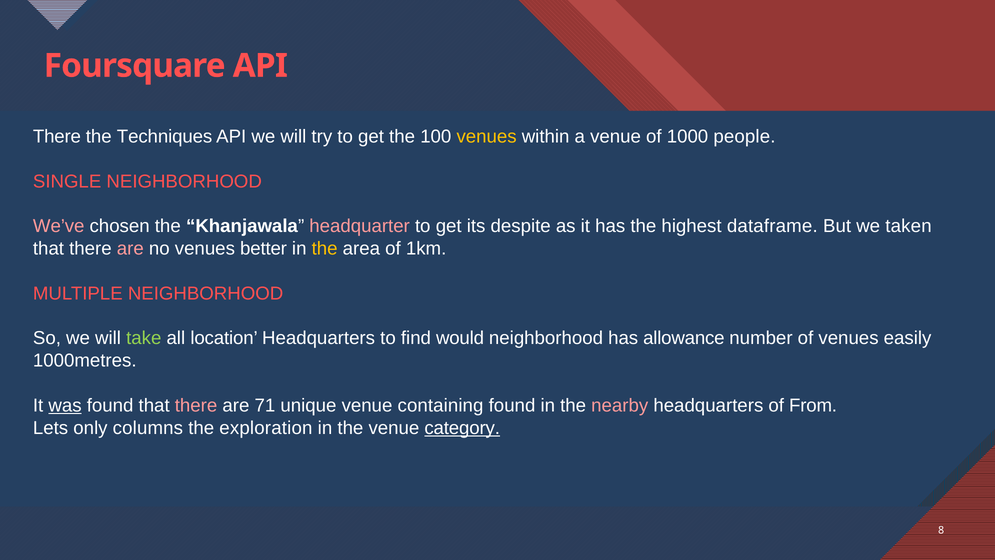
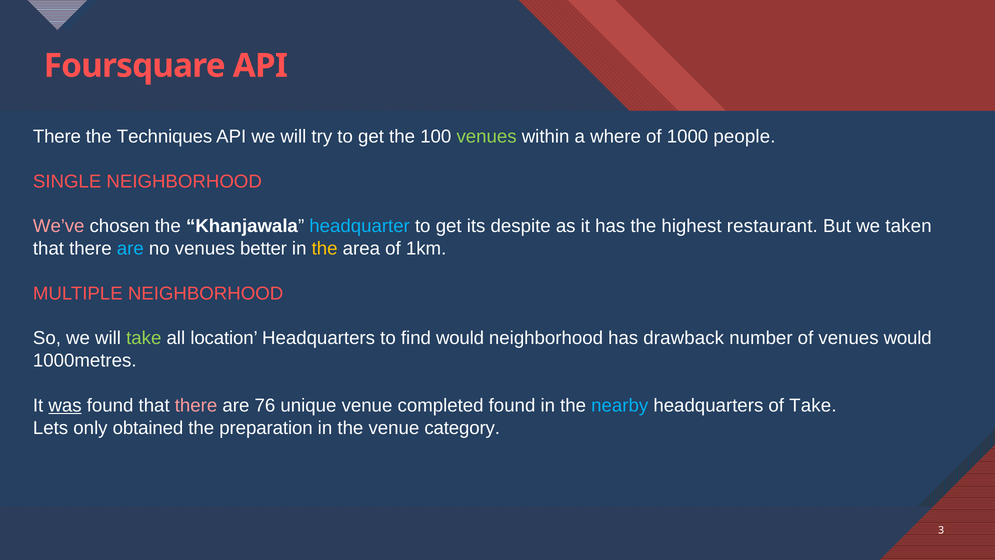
venues colour: yellow -> light green (487, 137)
a venue: venue -> where (616, 137)
headquarter colour: pink -> light blue (360, 226)
dataframe: dataframe -> restaurant (772, 226)
are colour: pink -> light blue (130, 249)
allowance: allowance -> drawback (684, 338)
venues easily: easily -> would (908, 338)
71: 71 -> 76 (265, 405)
containing: containing -> completed (441, 405)
nearby colour: pink -> light blue (620, 405)
of From: From -> Take (813, 405)
columns: columns -> obtained (148, 428)
exploration: exploration -> preparation (266, 428)
category underline: present -> none (462, 428)
8: 8 -> 3 (941, 530)
